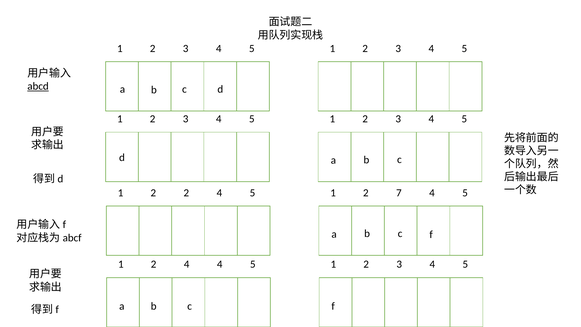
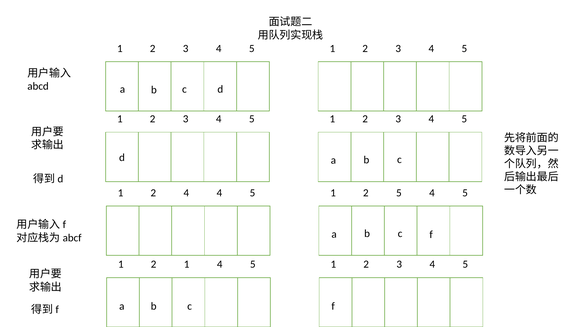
abcd underline: present -> none (38, 86)
2 2: 2 -> 4 (186, 193)
2 7: 7 -> 5 (399, 193)
1 2 4: 4 -> 1 (187, 264)
